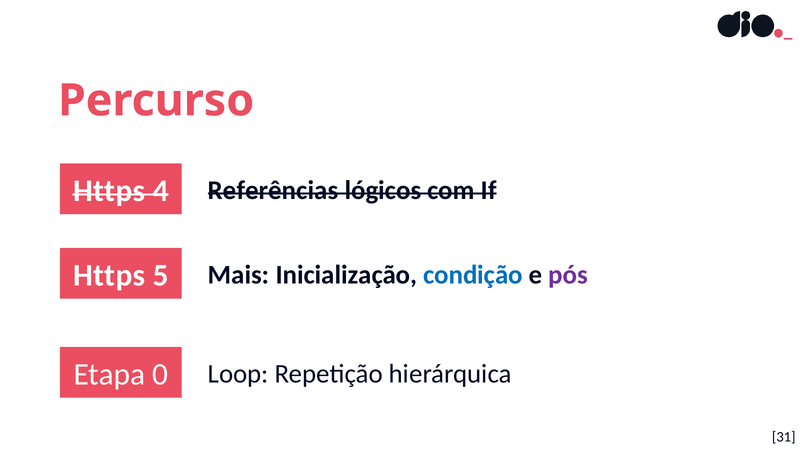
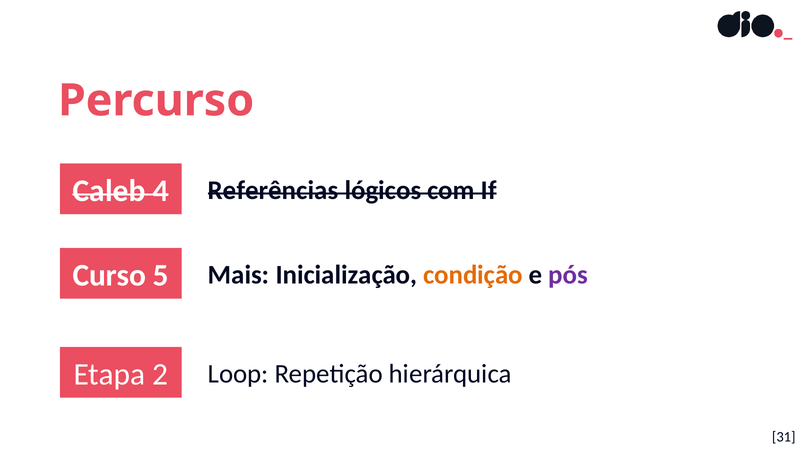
Https: Https -> Caleb (109, 191)
Https: Https -> Curso (109, 275)
condição colour: blue -> orange (473, 275)
0: 0 -> 2 (160, 374)
